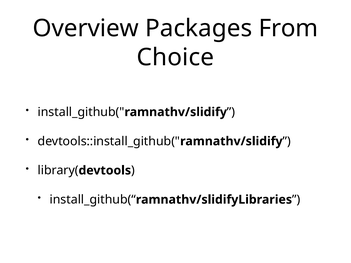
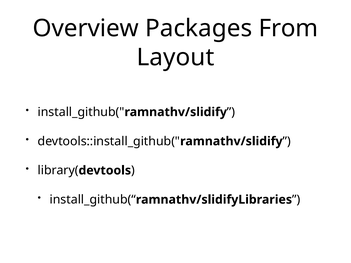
Choice: Choice -> Layout (175, 58)
